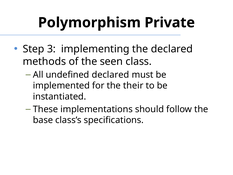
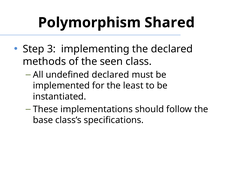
Private: Private -> Shared (170, 23)
their: their -> least (133, 86)
